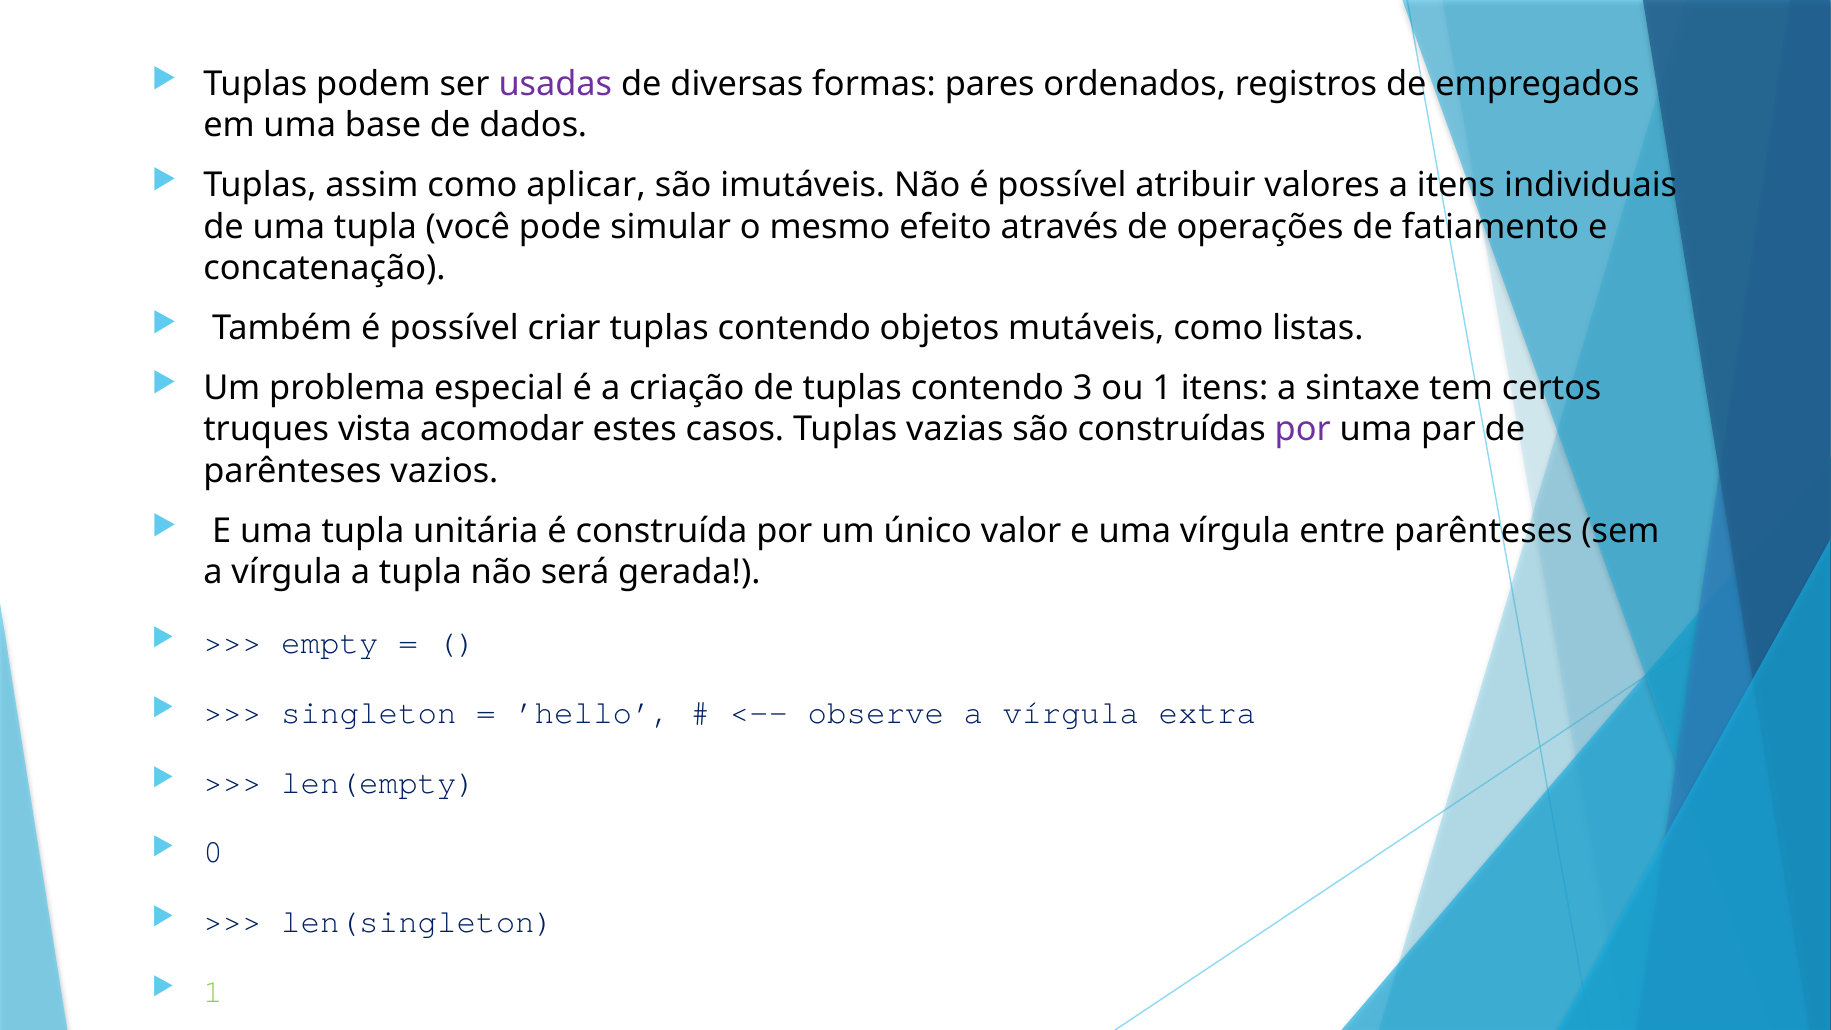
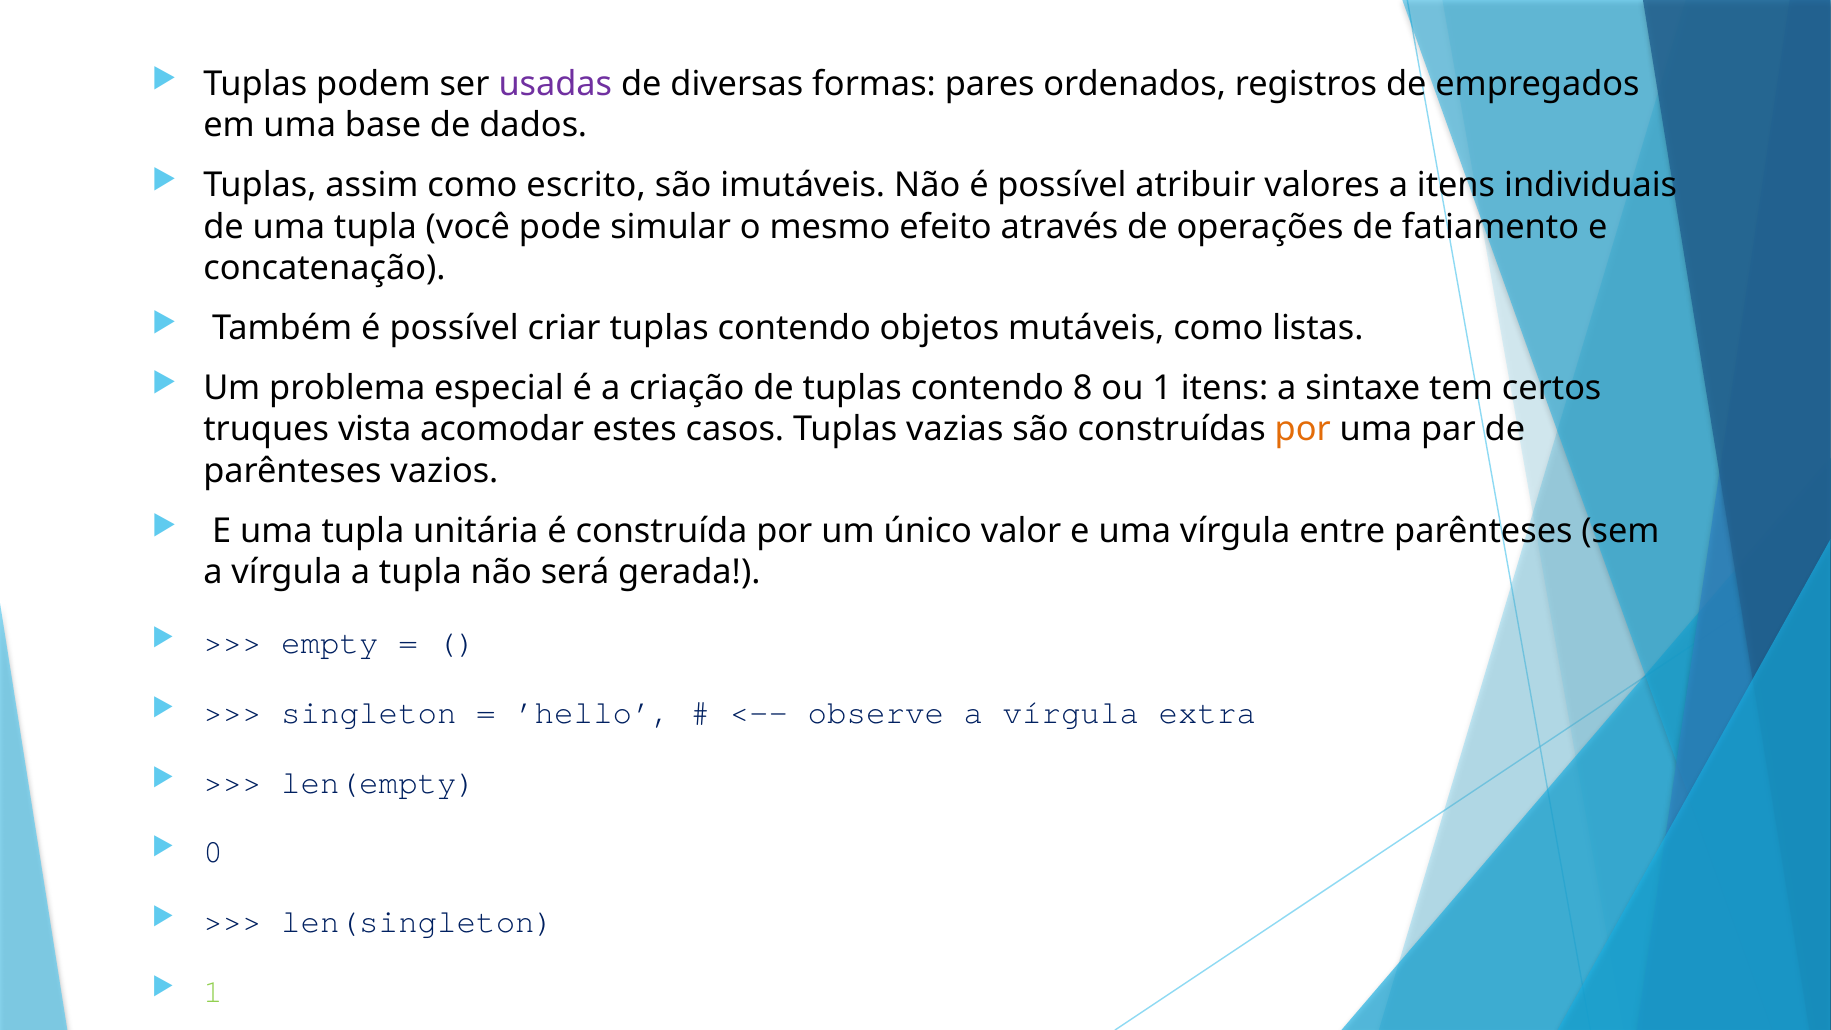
aplicar: aplicar -> escrito (586, 185)
3: 3 -> 8 (1083, 388)
por colour: purple -> orange (1303, 430)
